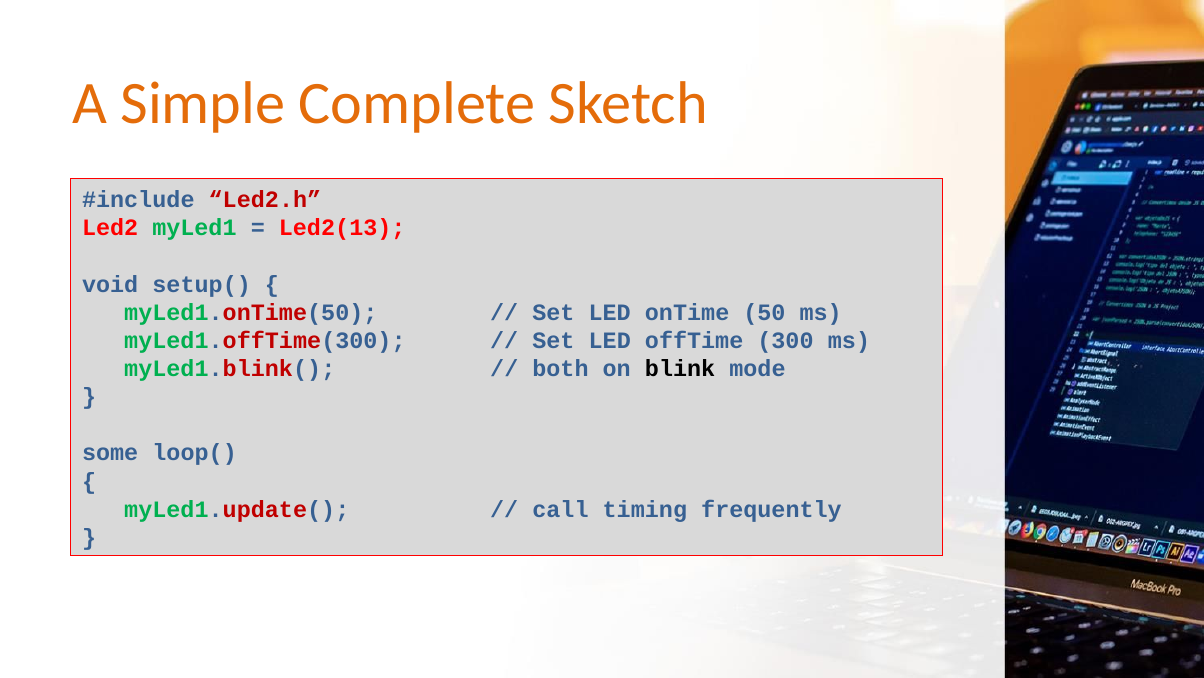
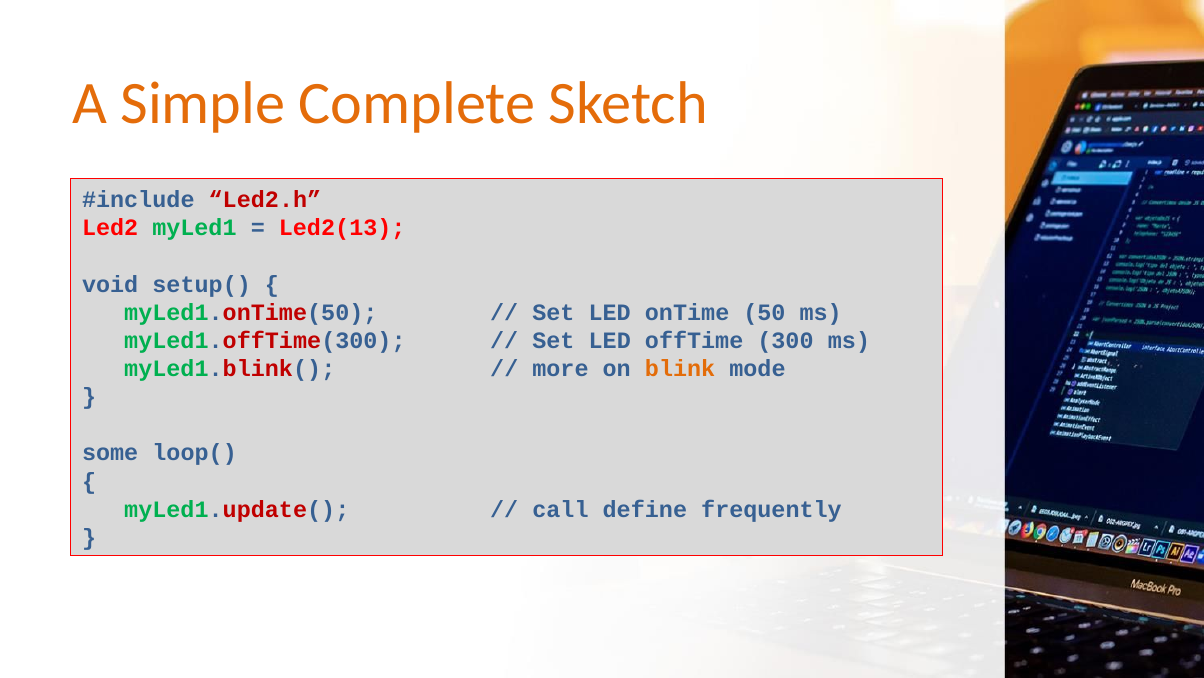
both: both -> more (560, 368)
blink colour: black -> orange (680, 368)
timing: timing -> define (645, 509)
